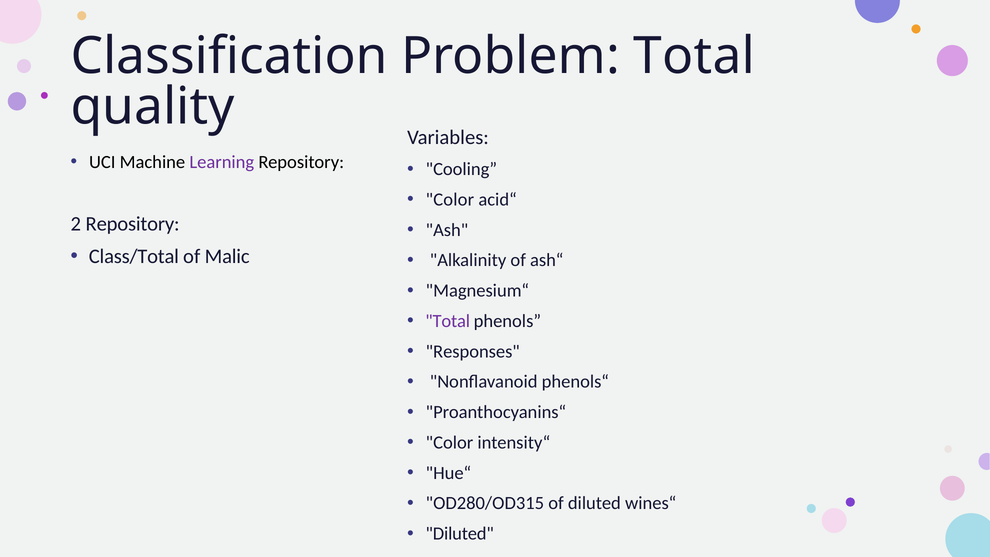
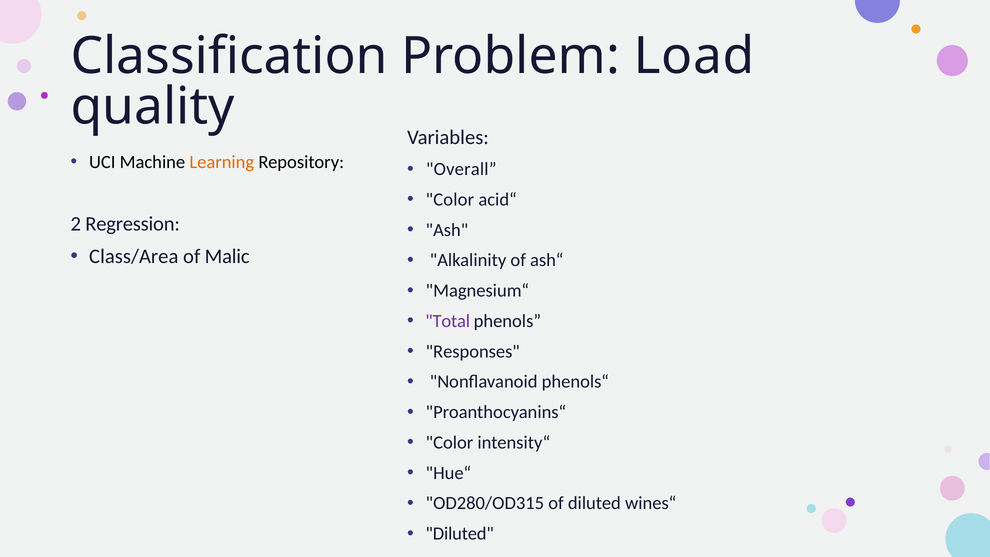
Problem Total: Total -> Load (694, 56)
Learning colour: purple -> orange (222, 162)
Cooling: Cooling -> Overall (461, 169)
2 Repository: Repository -> Regression (133, 224)
Class/Total: Class/Total -> Class/Area (134, 256)
